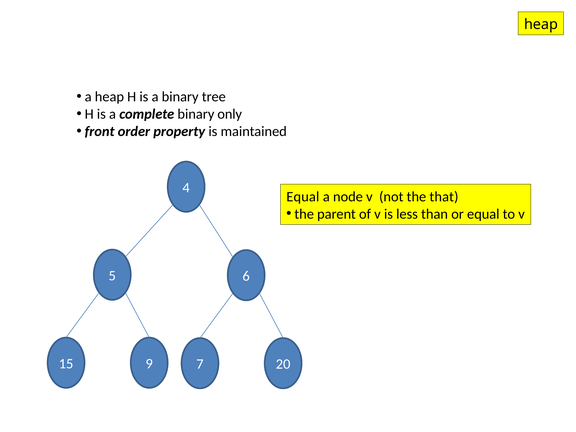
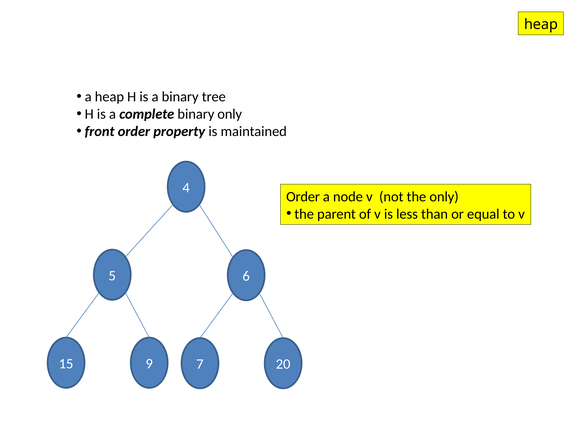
Equal: Equal -> Order (303, 197)
the that: that -> only (444, 197)
